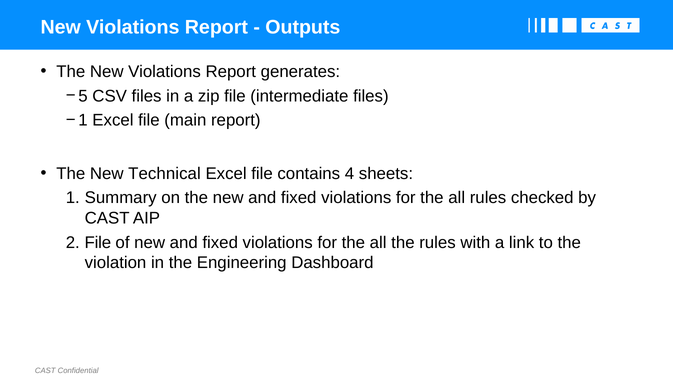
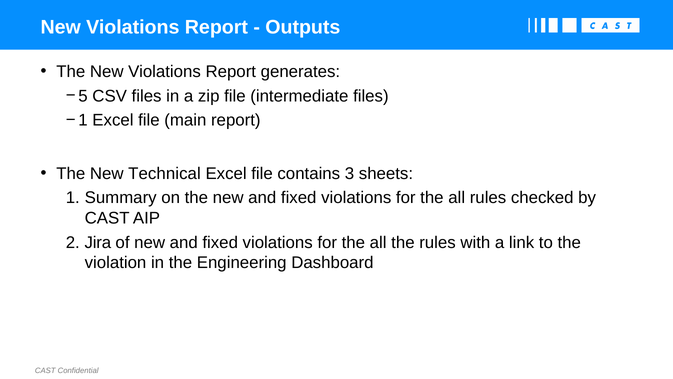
4: 4 -> 3 (349, 173)
2 File: File -> Jira (98, 242)
